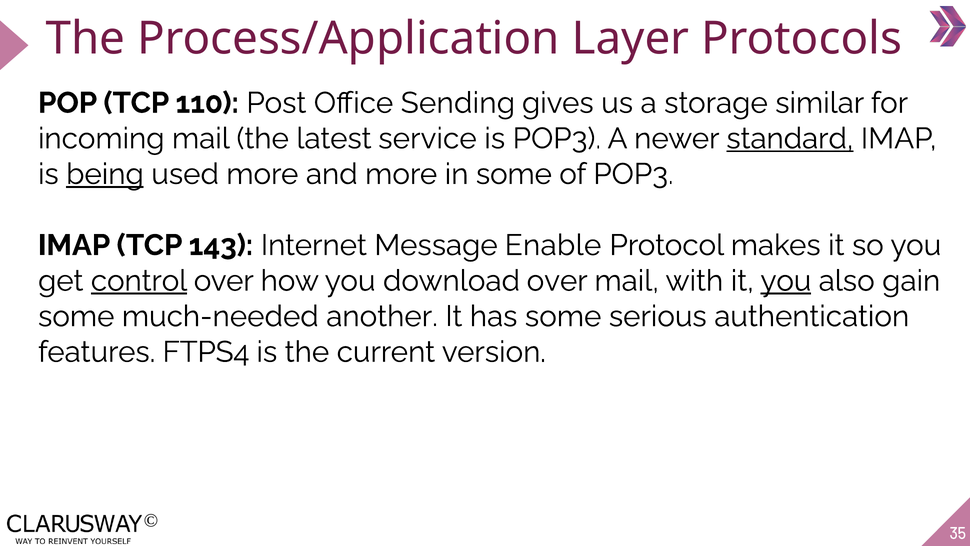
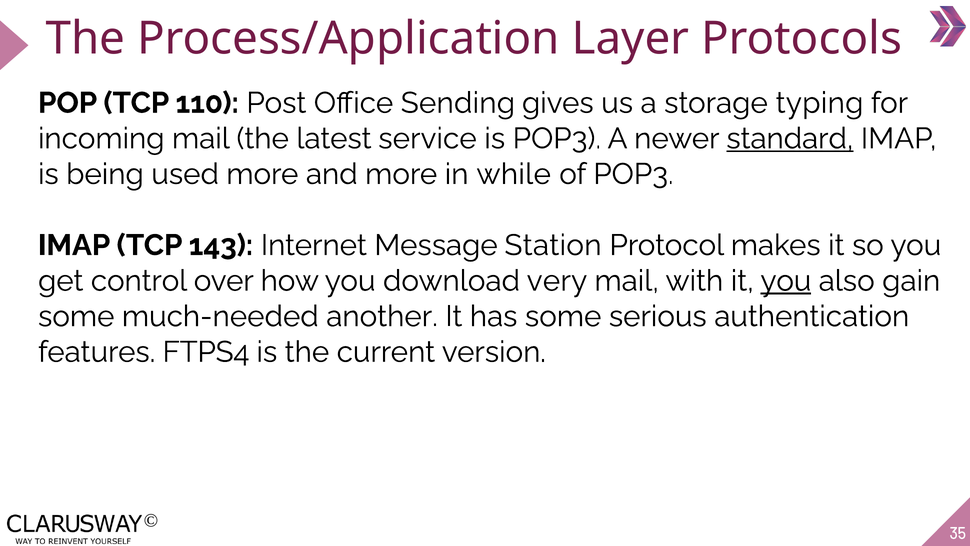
similar: similar -> typing (820, 103)
being underline: present -> none (105, 174)
in some: some -> while (514, 174)
Enable: Enable -> Station (553, 245)
control underline: present -> none (139, 281)
download over: over -> very (557, 281)
